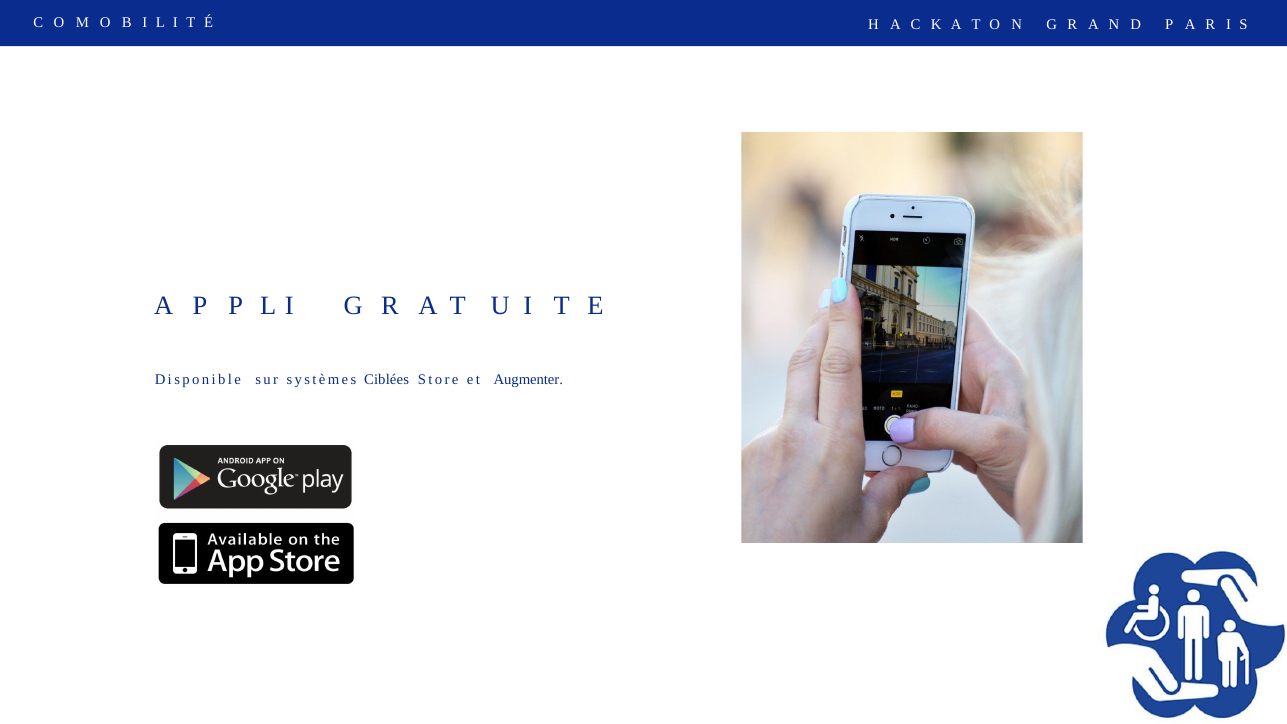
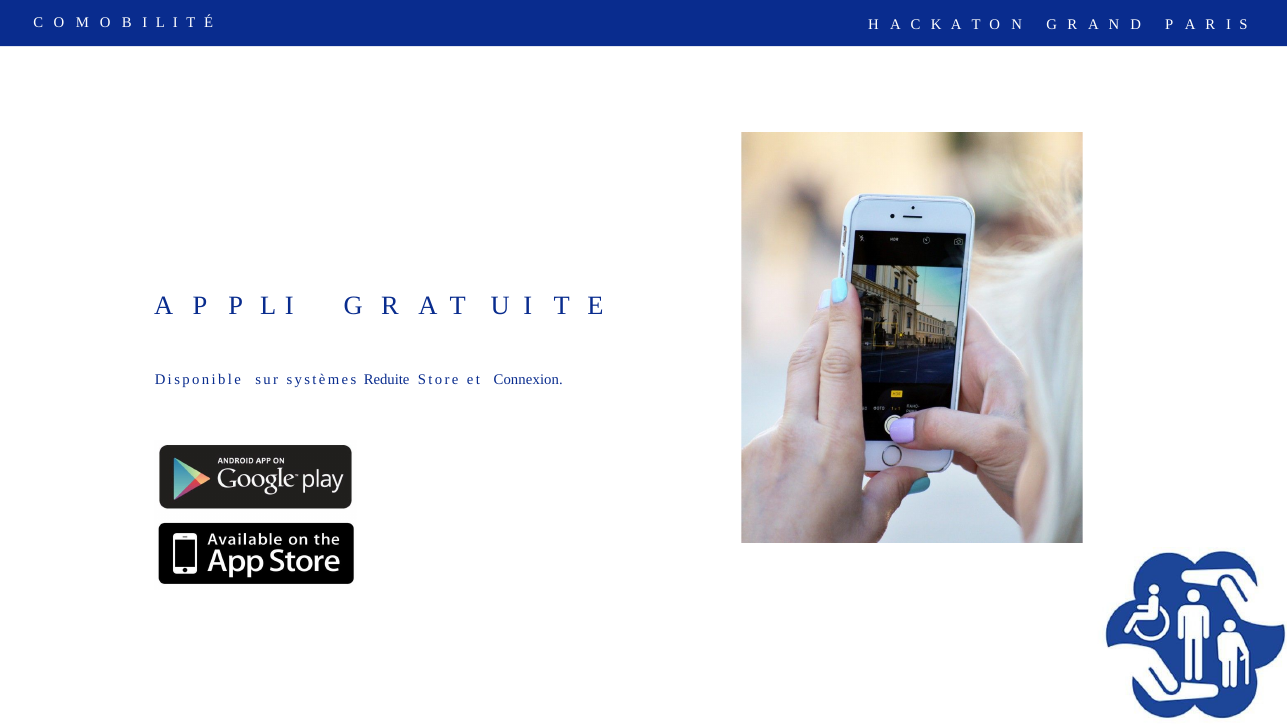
Ciblées: Ciblées -> Reduite (387, 380)
Augmenter: Augmenter -> Connexion (528, 380)
